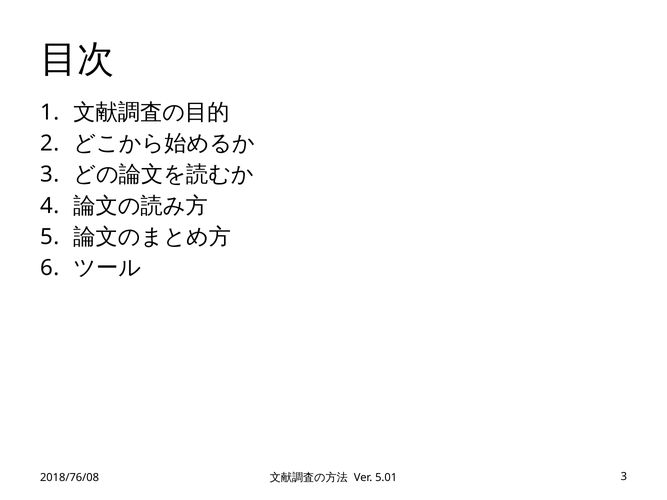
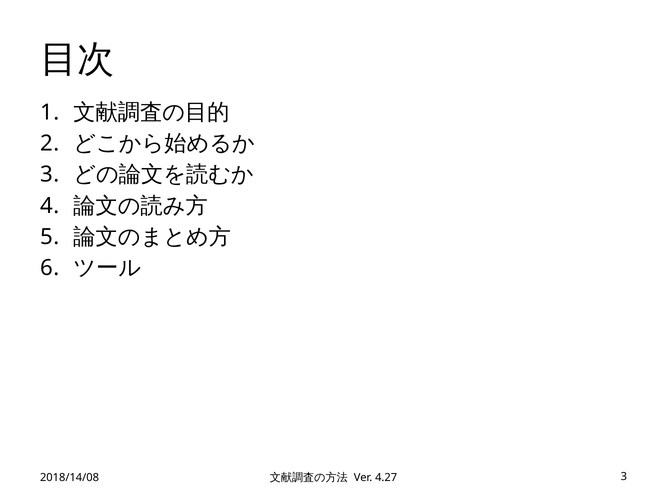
2018/76/08: 2018/76/08 -> 2018/14/08 (70, 478)
5.01: 5.01 -> 4.27 (386, 478)
